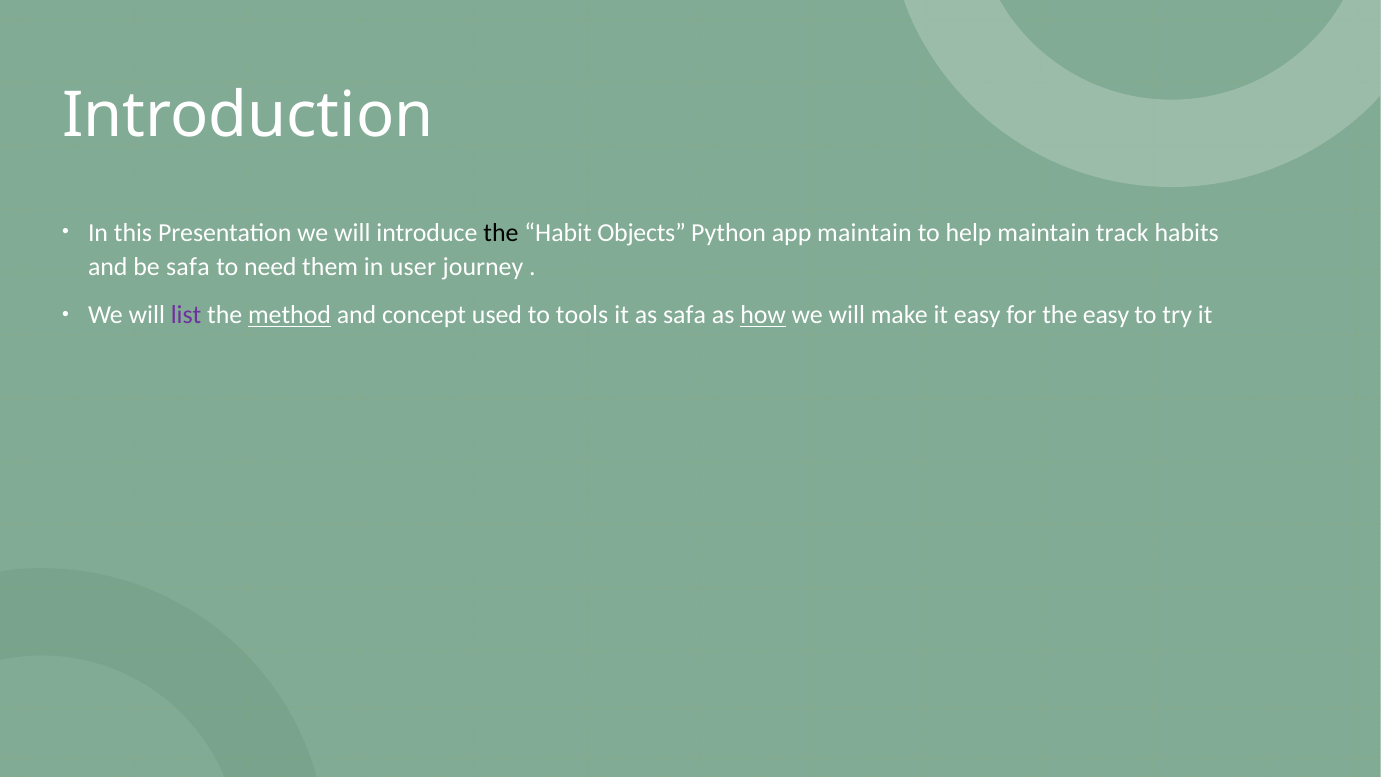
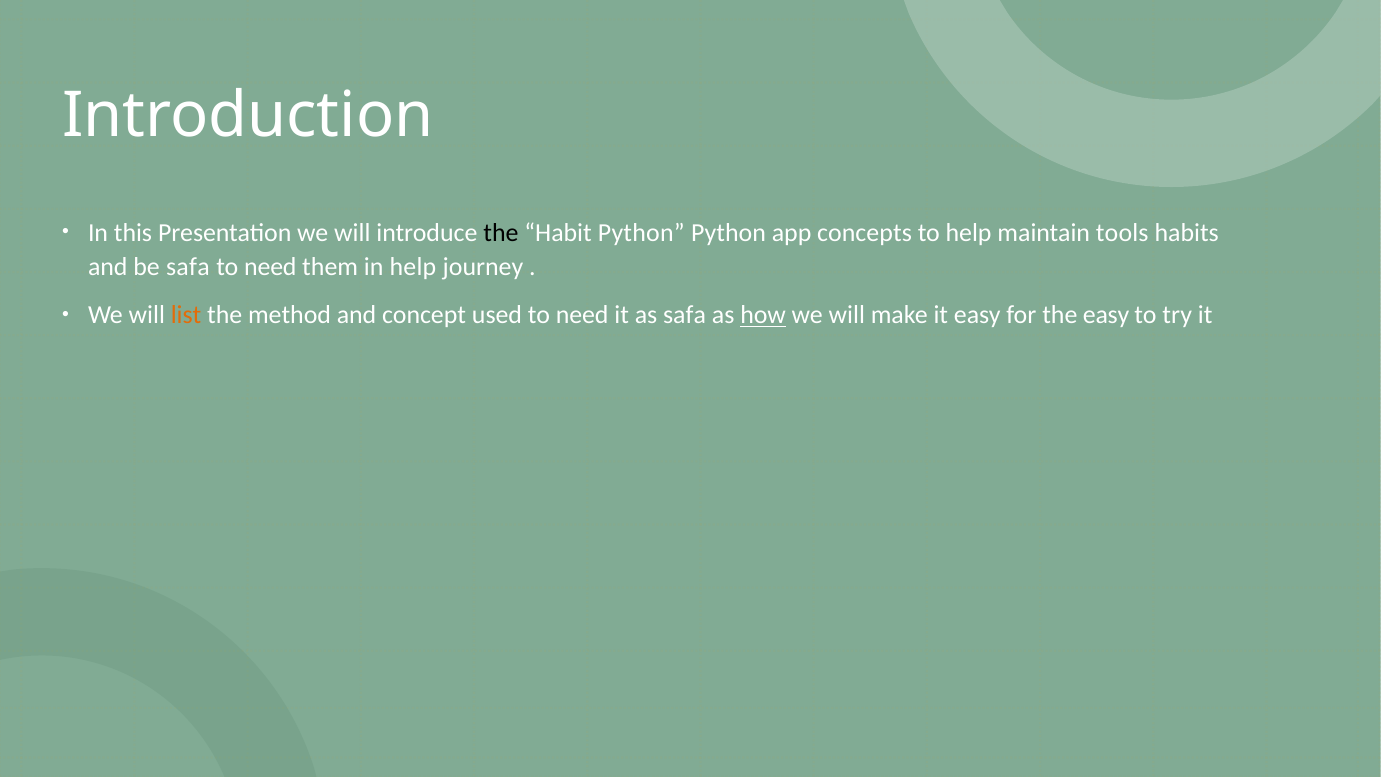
Habit Objects: Objects -> Python (641, 232)
app maintain: maintain -> concepts (865, 232)
track: track -> tools (1122, 232)
in user: user -> help (413, 267)
list colour: purple -> orange (186, 315)
method underline: present -> none (290, 315)
used to tools: tools -> need (582, 315)
